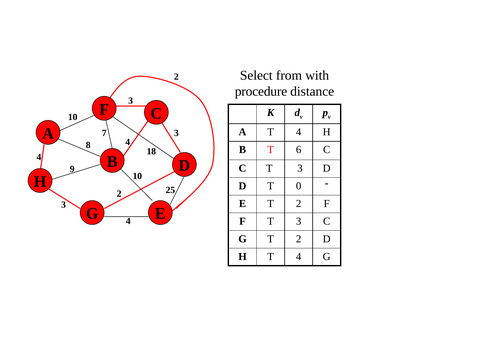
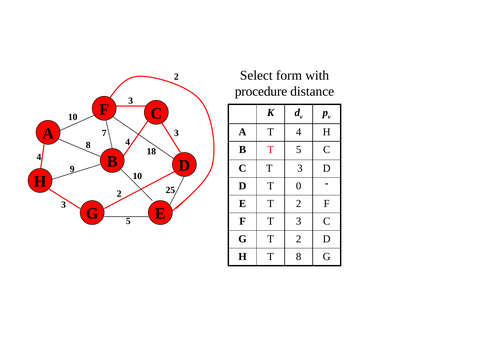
from: from -> form (289, 75)
T 6: 6 -> 5 (299, 150)
G 4: 4 -> 5 (128, 221)
H T 4: 4 -> 8 (299, 256)
